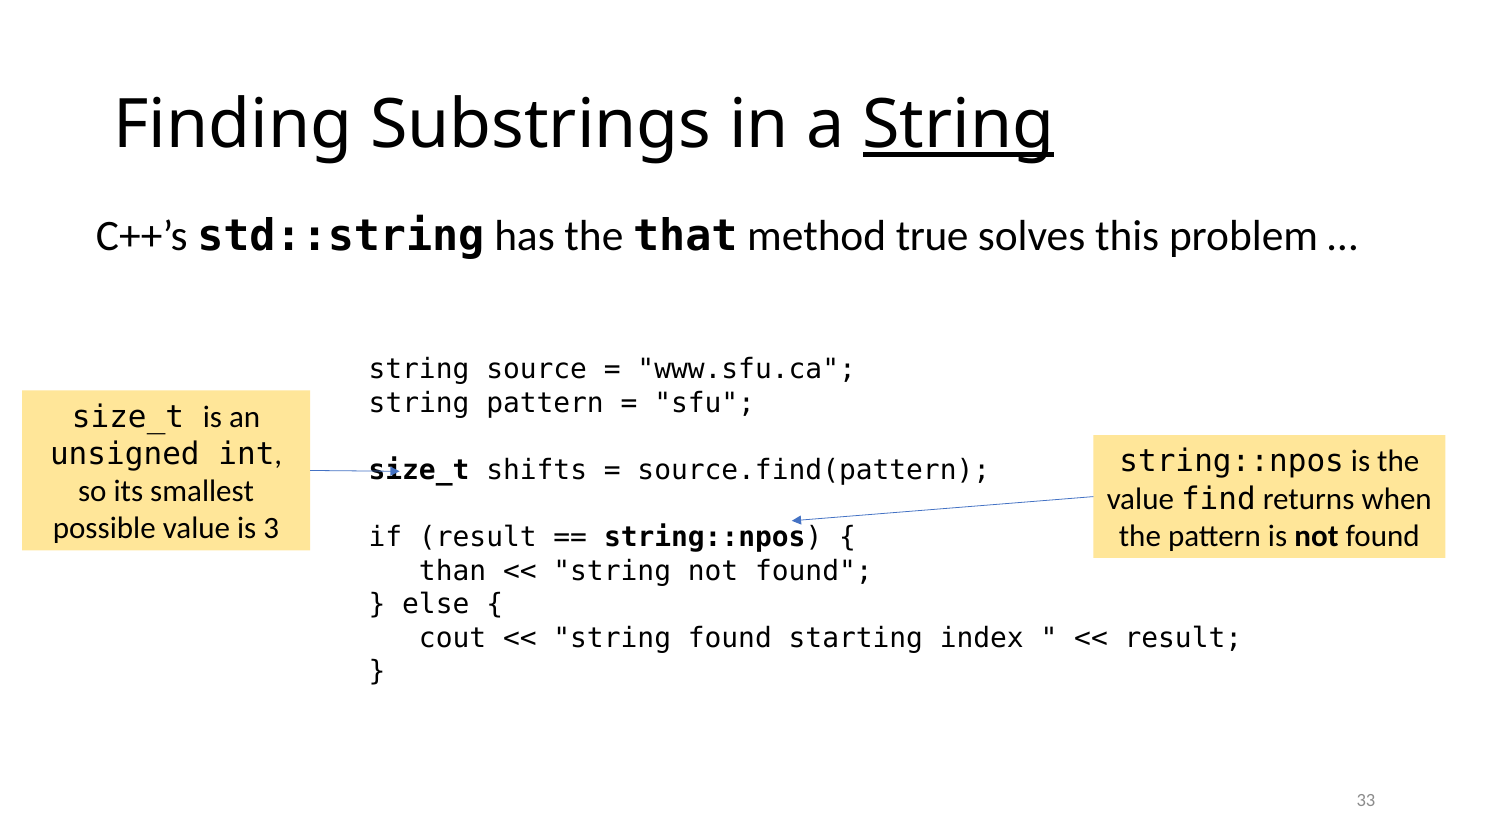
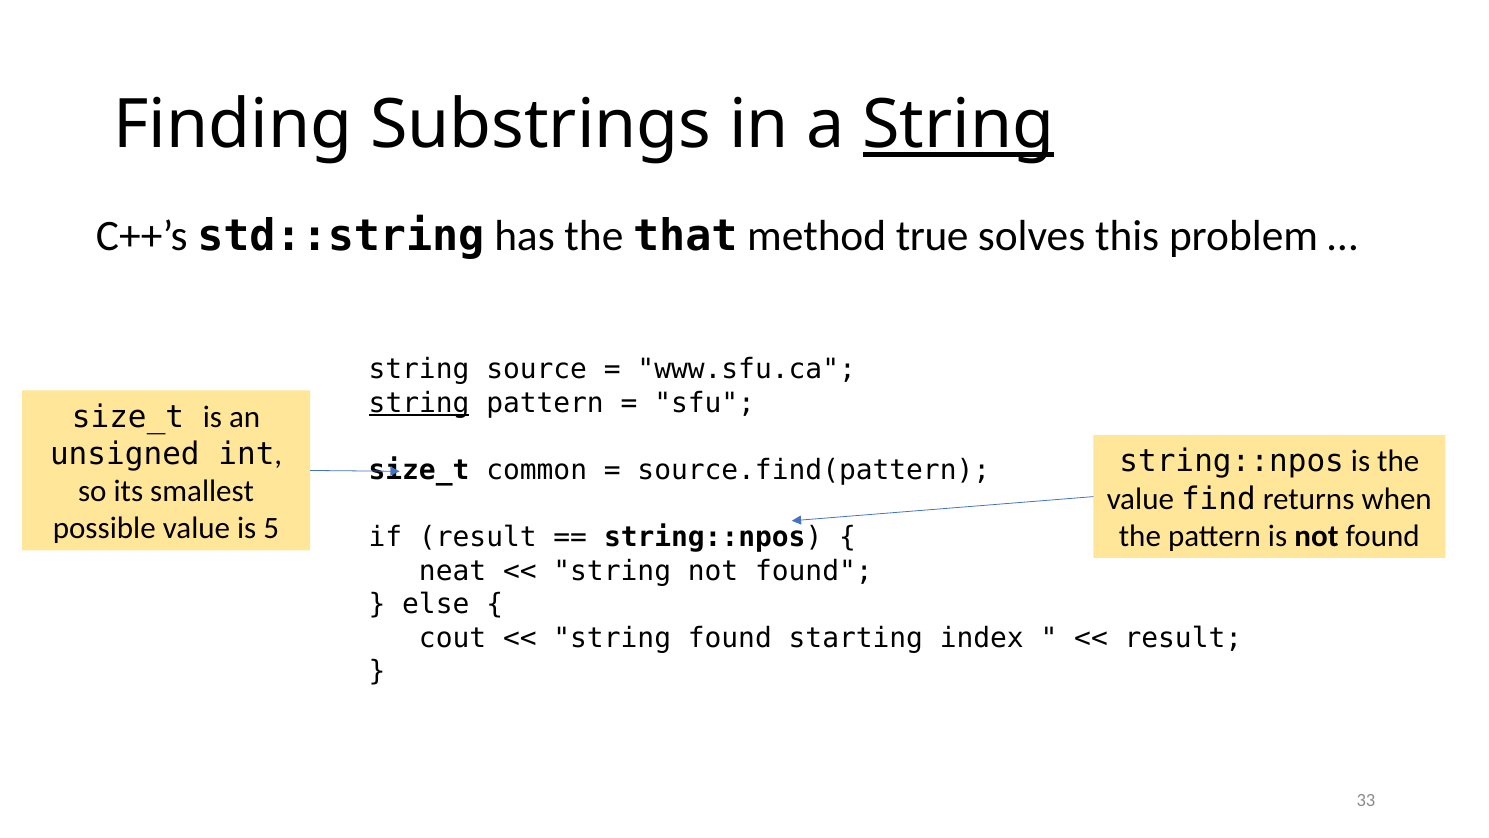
string underline: none -> present (419, 403)
shifts: shifts -> common (537, 470)
3: 3 -> 5 (271, 528)
than: than -> neat (453, 570)
